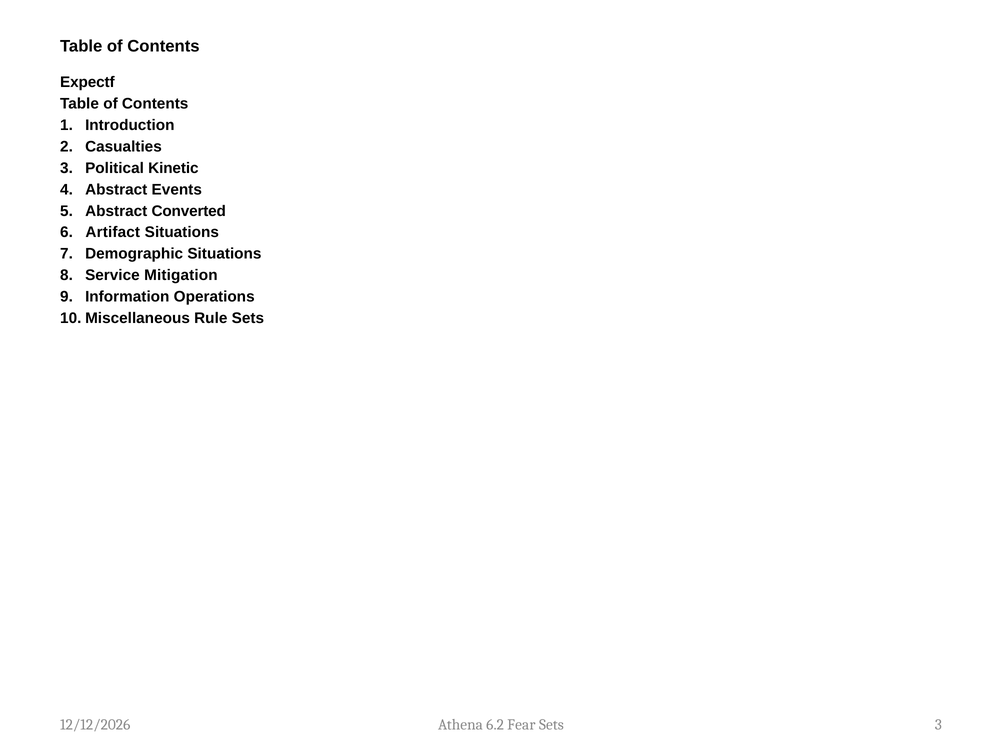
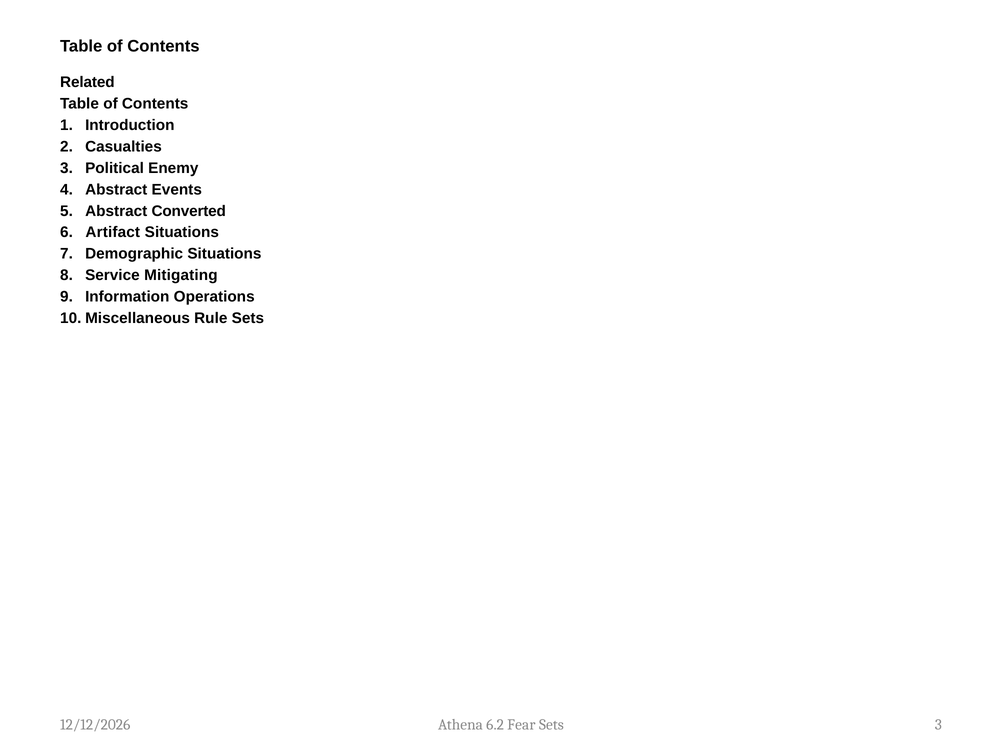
Expectf: Expectf -> Related (87, 82)
Kinetic: Kinetic -> Enemy (173, 168)
Mitigation: Mitigation -> Mitigating (181, 275)
